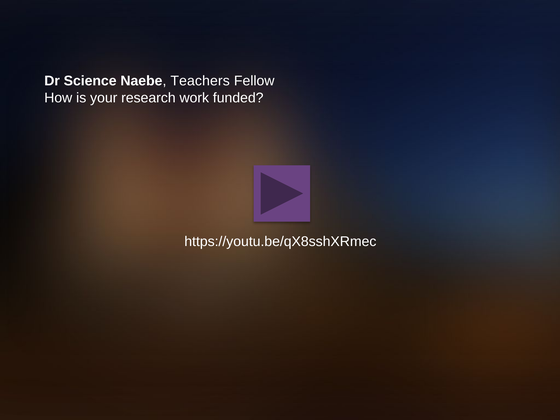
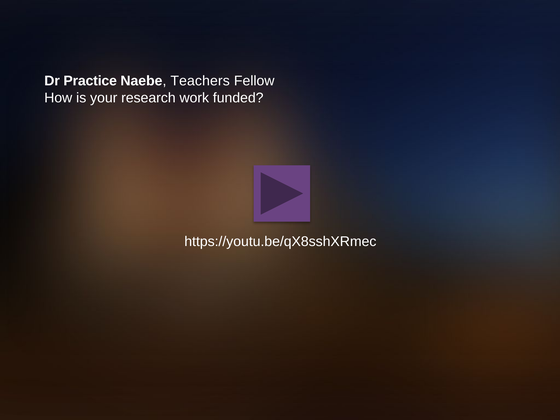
Science: Science -> Practice (90, 81)
